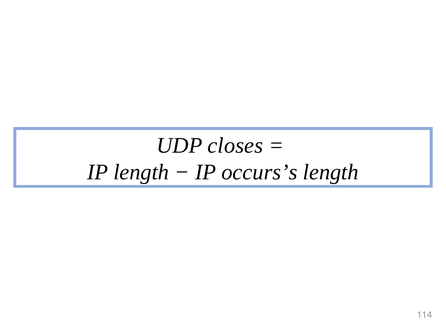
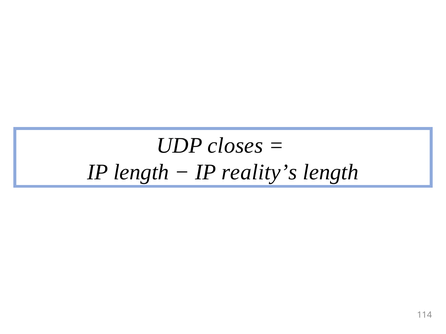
occurs’s: occurs’s -> reality’s (259, 173)
